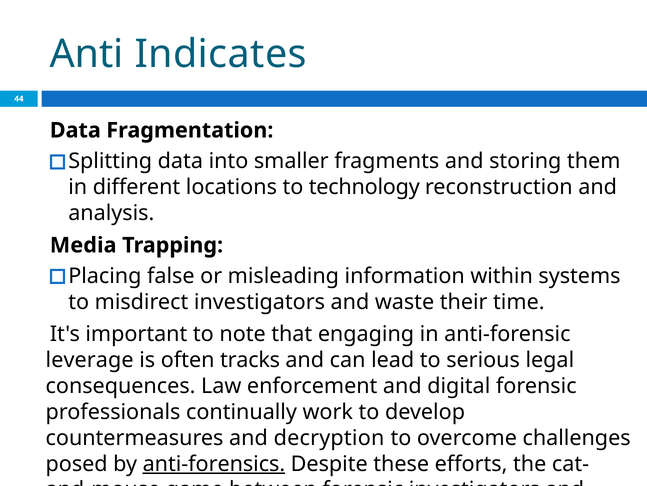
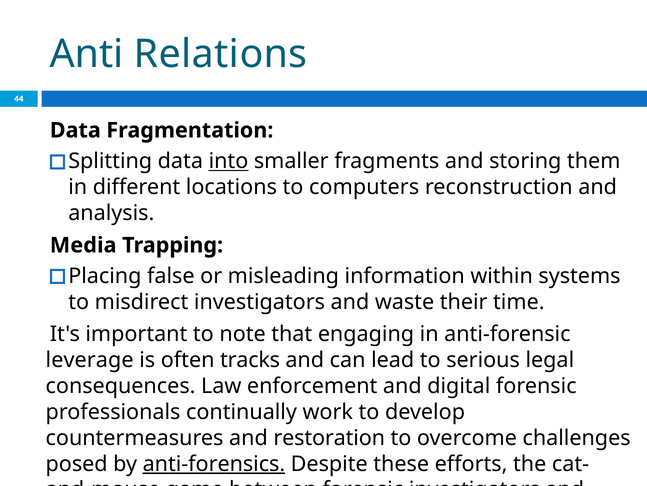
Indicates: Indicates -> Relations (221, 54)
into underline: none -> present (228, 161)
technology: technology -> computers (364, 187)
decryption: decryption -> restoration (329, 437)
